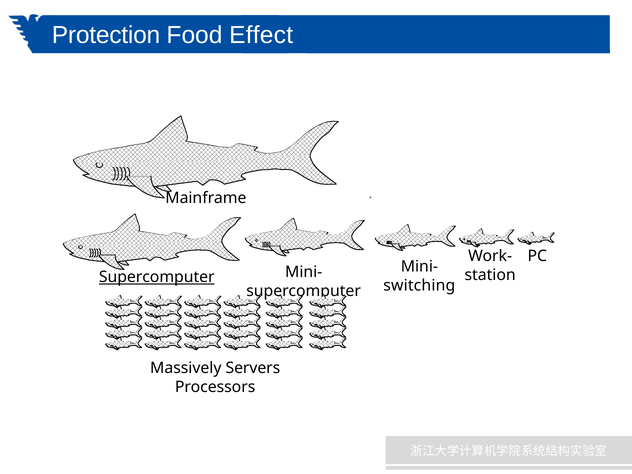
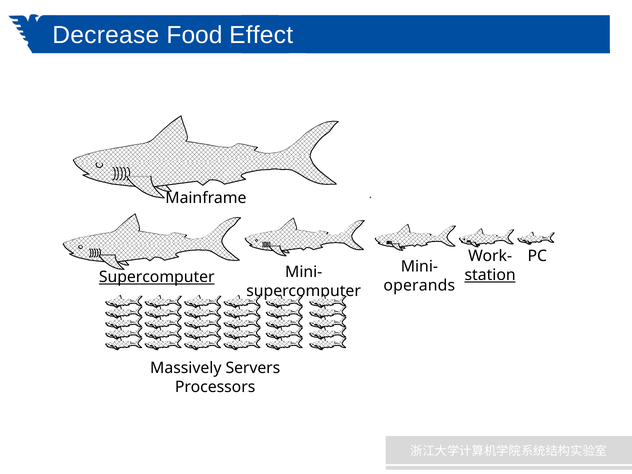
Protection: Protection -> Decrease (106, 35)
station underline: none -> present (490, 275)
switching: switching -> operands (419, 286)
